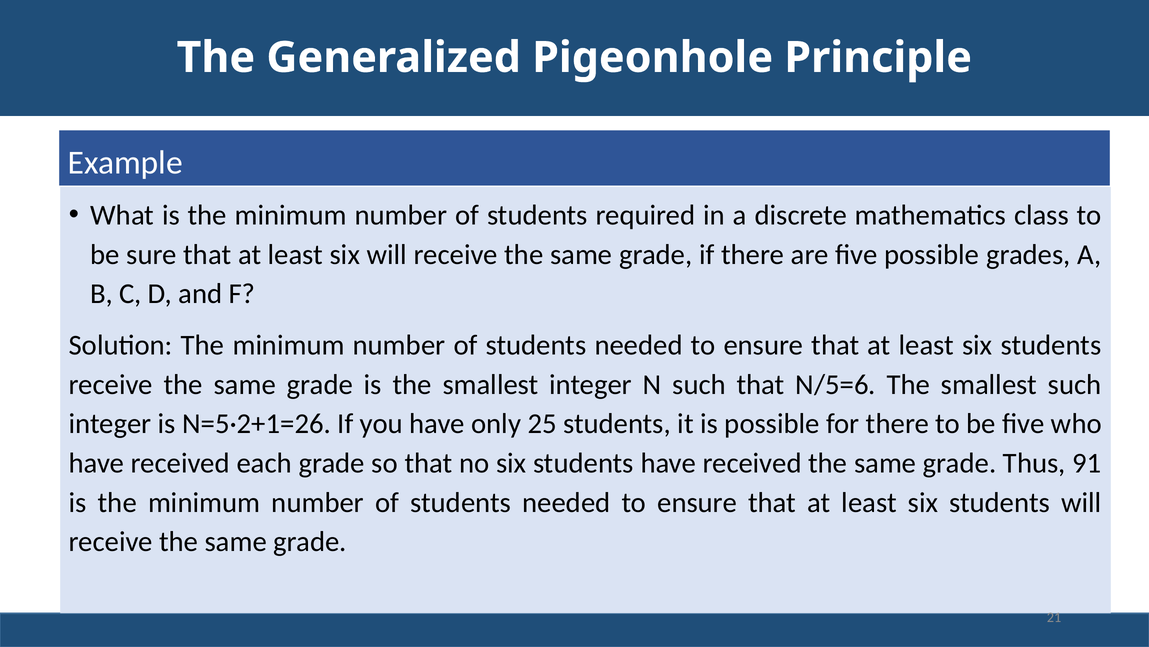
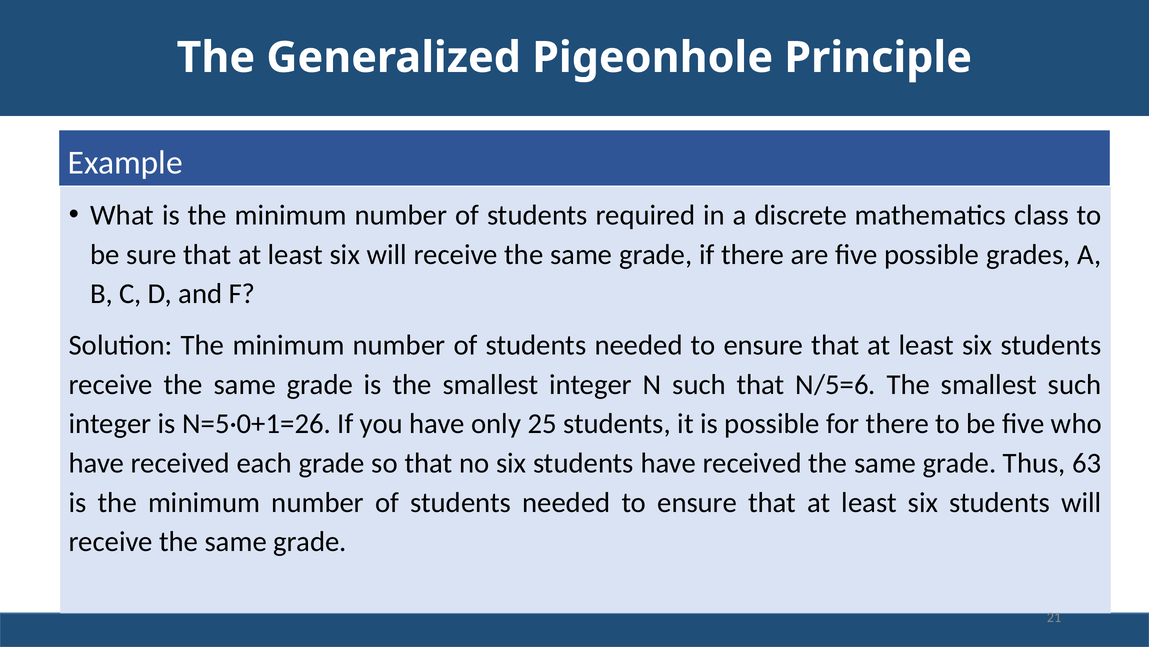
N=5·2+1=26: N=5·2+1=26 -> N=5·0+1=26 (257, 424)
91: 91 -> 63 (1087, 463)
